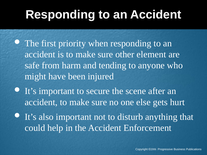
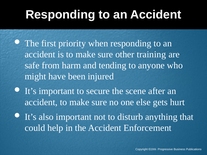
element: element -> training (151, 54)
